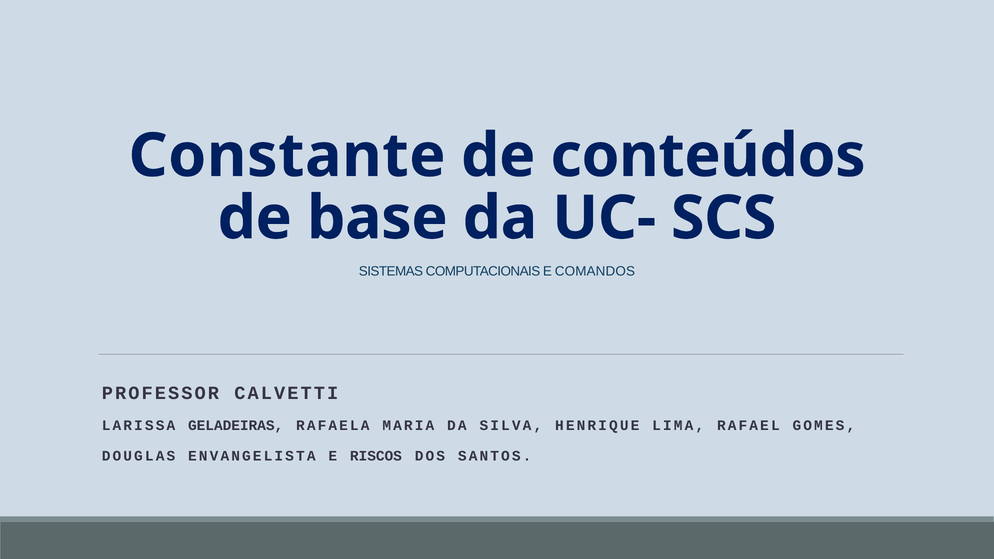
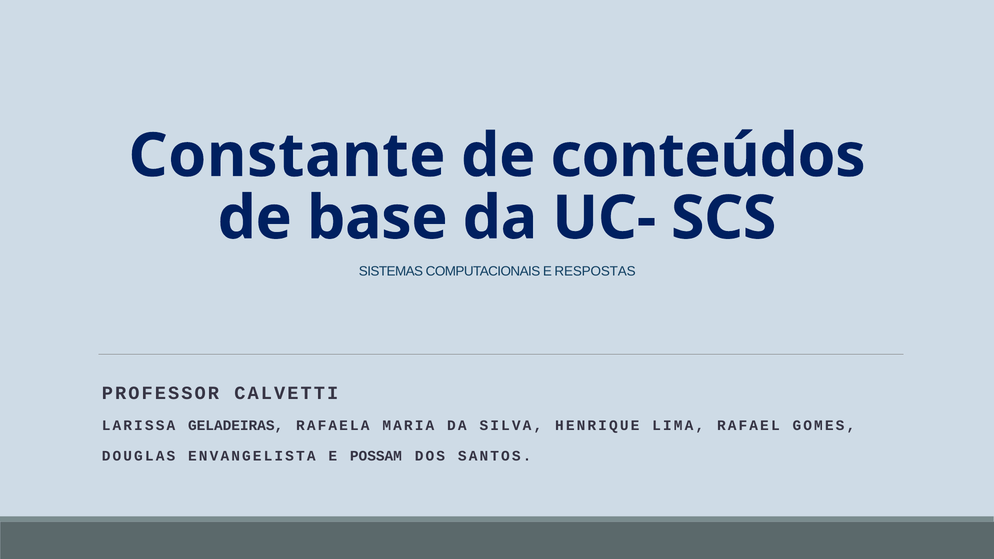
COMANDOS: COMANDOS -> RESPOSTAS (595, 271)
RISCOS: RISCOS -> POSSAM (376, 456)
